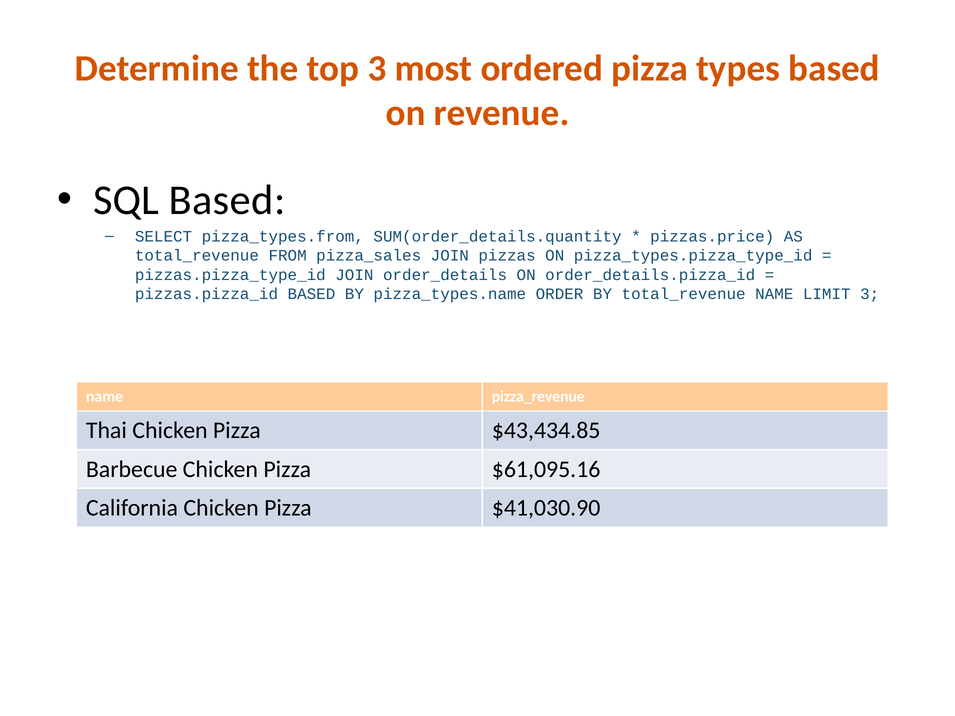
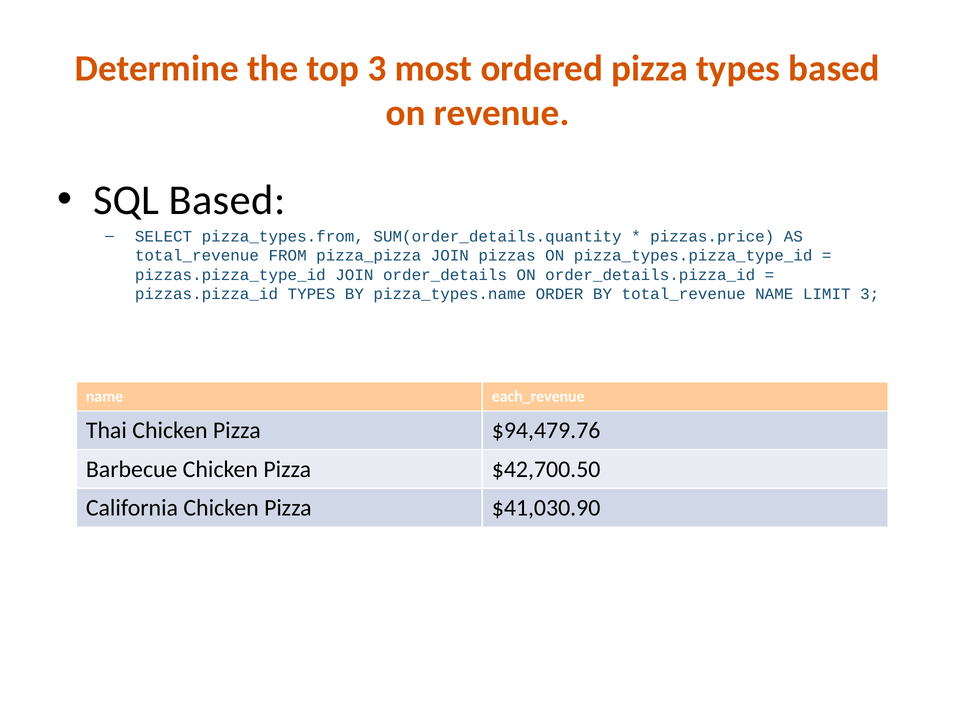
pizza_sales: pizza_sales -> pizza_pizza (369, 256)
pizzas.pizza_id BASED: BASED -> TYPES (311, 294)
pizza_revenue: pizza_revenue -> each_revenue (538, 397)
$43,434.85: $43,434.85 -> $94,479.76 (546, 431)
$61,095.16: $61,095.16 -> $42,700.50 (546, 469)
